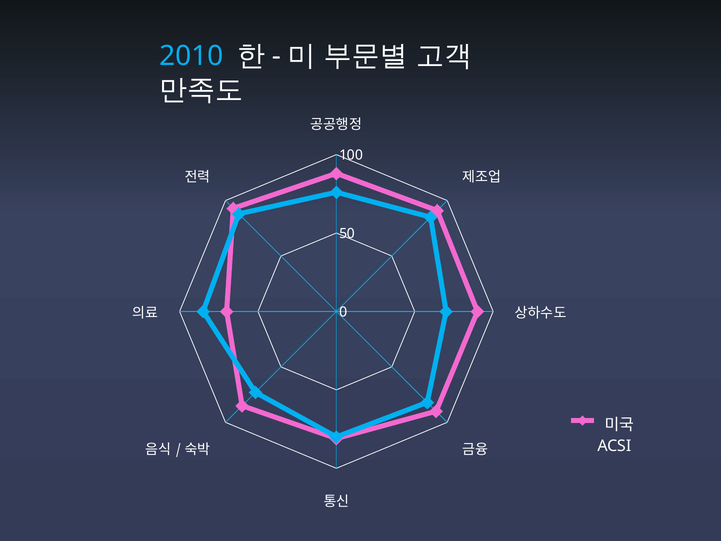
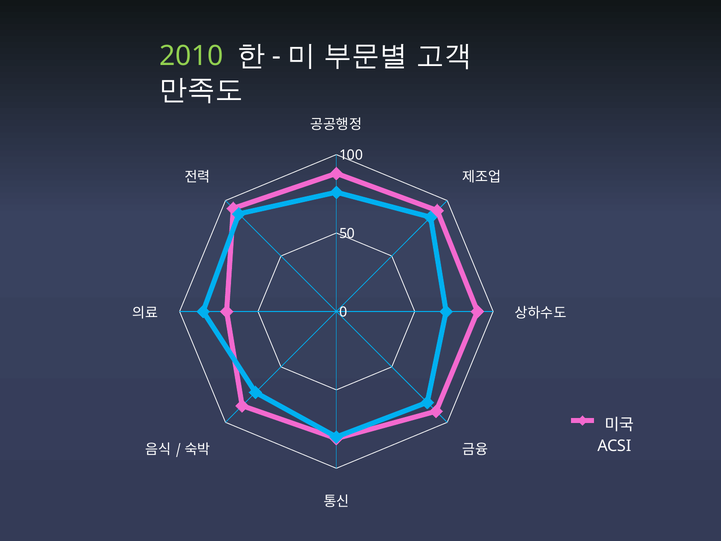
2010 colour: light blue -> light green (191, 56)
